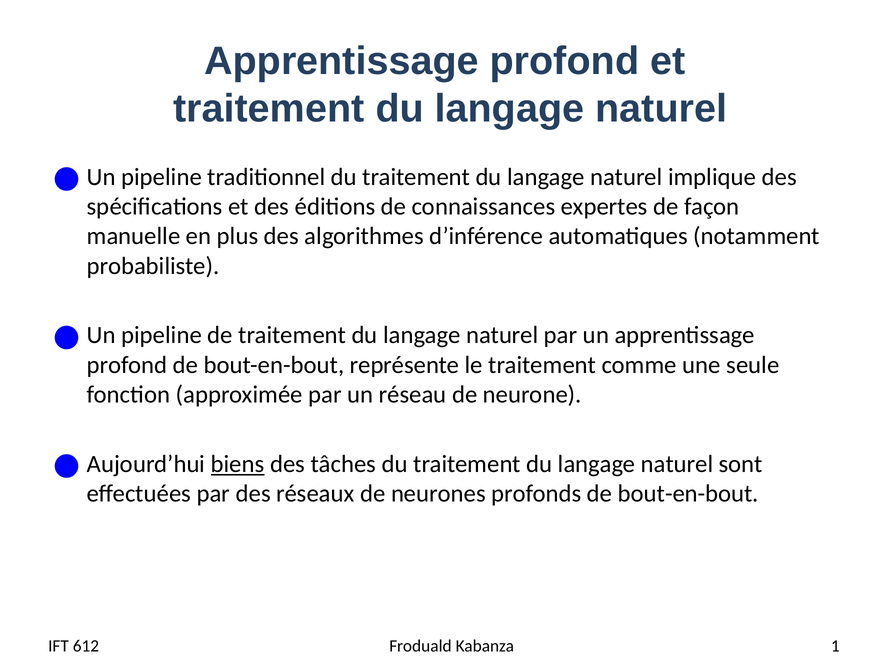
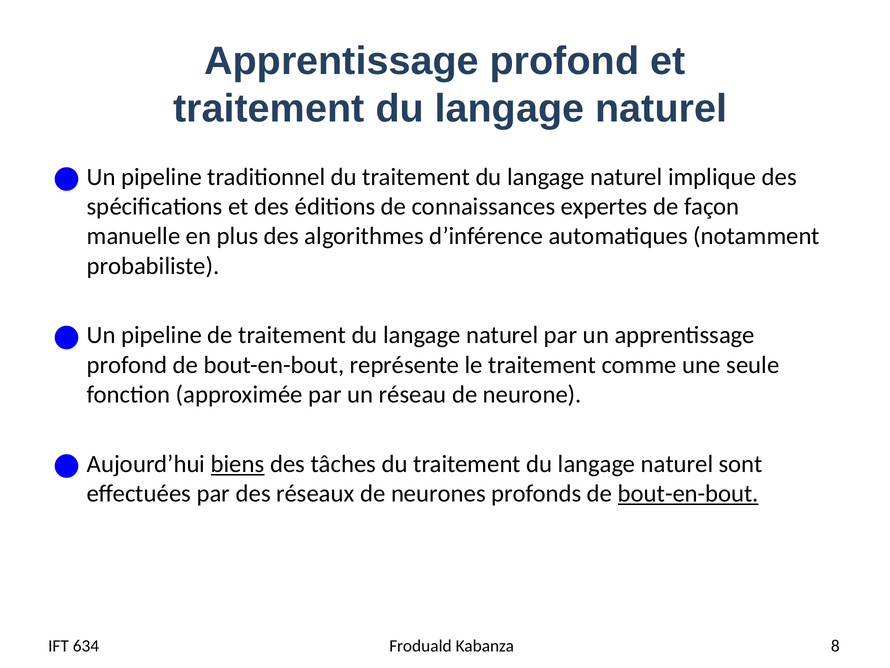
bout-en-bout underline: none -> present (688, 493)
612: 612 -> 634 (86, 646)
1: 1 -> 8 (835, 646)
